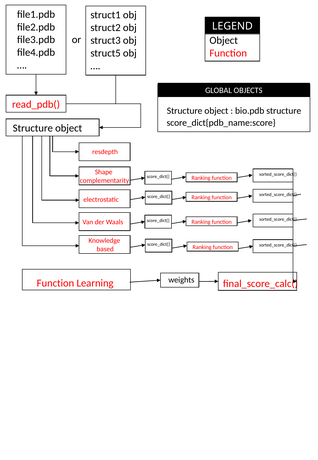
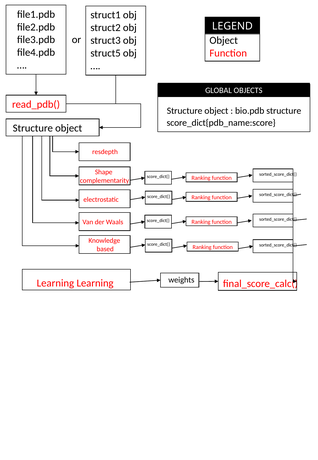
Function: Function -> Learning (55, 283)
